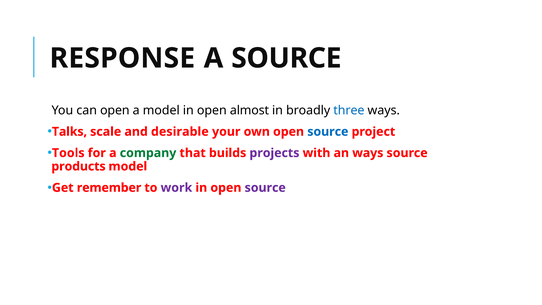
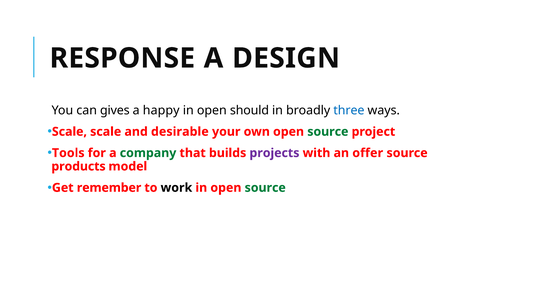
A SOURCE: SOURCE -> DESIGN (286, 58)
can open: open -> gives (115, 110)
a model: model -> happy (161, 110)
almost: almost -> should (249, 110)
Talks: Talks -> Scale (69, 132)
source colour: blue -> green (328, 132)
an ways: ways -> offer (368, 153)
work colour: purple -> black (176, 188)
source colour: purple -> green (265, 188)
